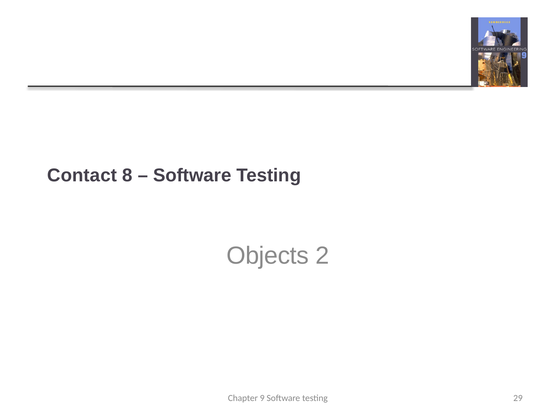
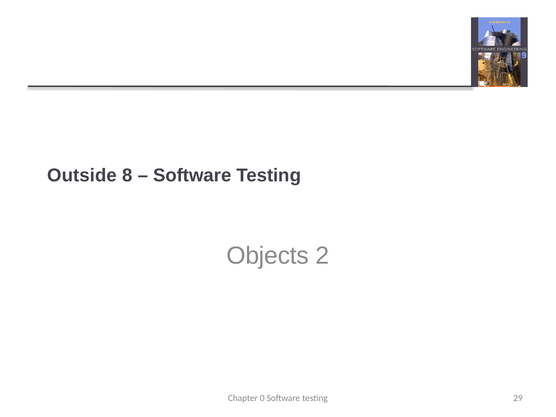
Contact: Contact -> Outside (82, 176)
9: 9 -> 0 (262, 398)
